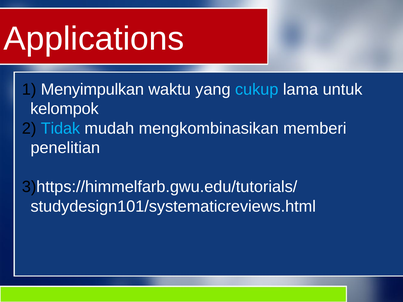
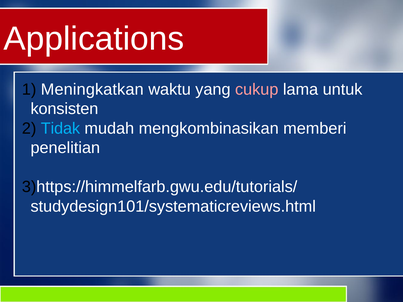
Menyimpulkan: Menyimpulkan -> Meningkatkan (92, 89)
cukup colour: light blue -> pink (257, 89)
kelompok: kelompok -> konsisten (64, 109)
